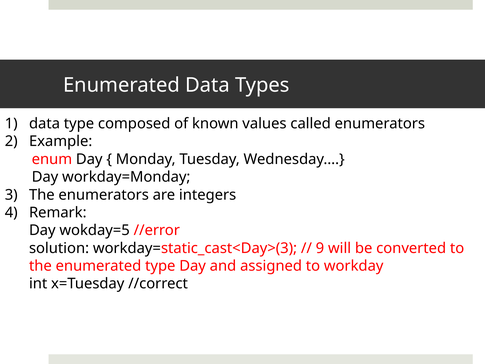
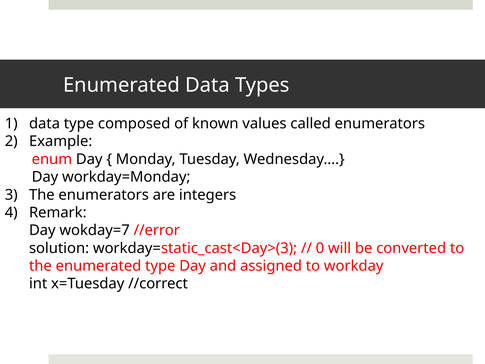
wokday=5: wokday=5 -> wokday=7 (95, 230)
9: 9 -> 0 (320, 248)
